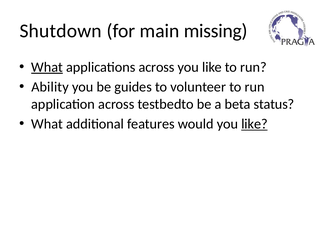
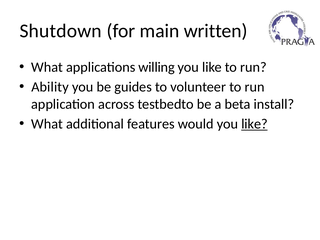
missing: missing -> written (216, 31)
What underline: present -> none (47, 67)
applications across: across -> willing (157, 67)
status: status -> install (274, 104)
